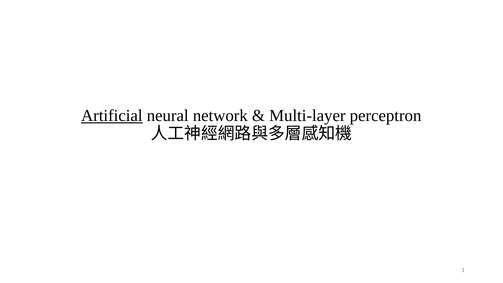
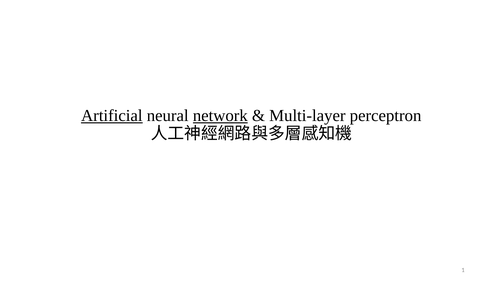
network underline: none -> present (220, 116)
